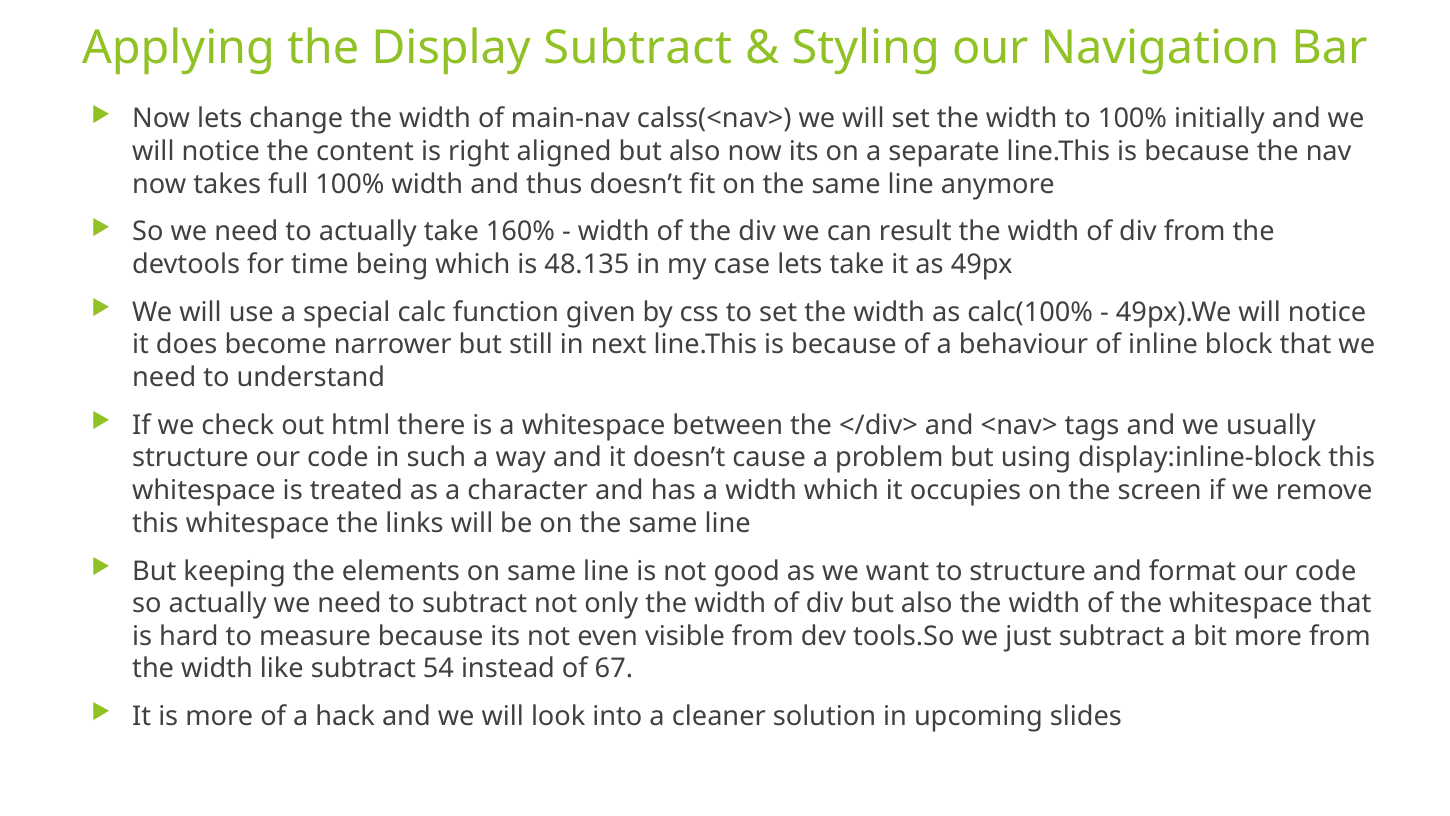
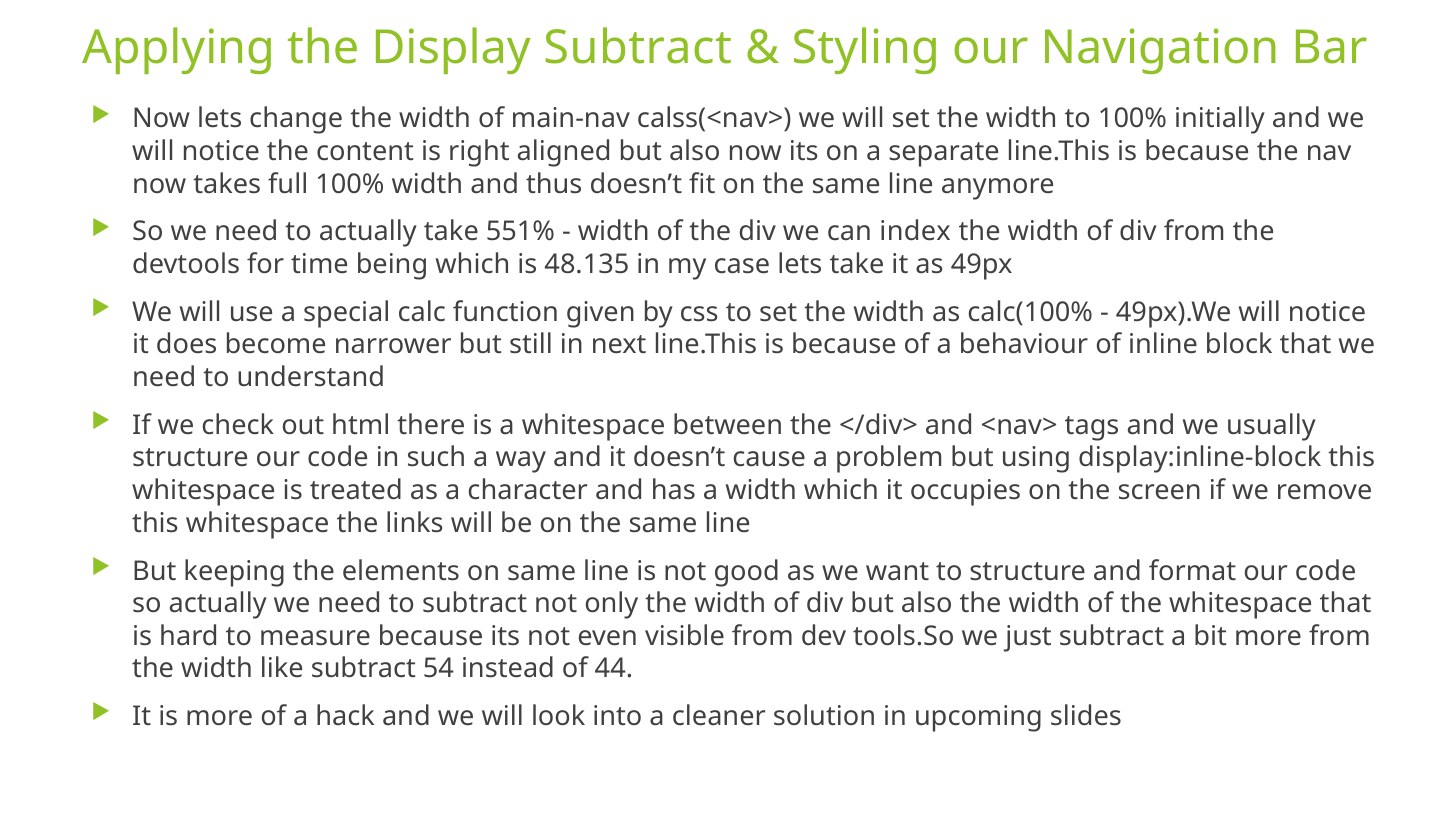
160%: 160% -> 551% (520, 232)
result: result -> index (915, 232)
67: 67 -> 44 (614, 669)
